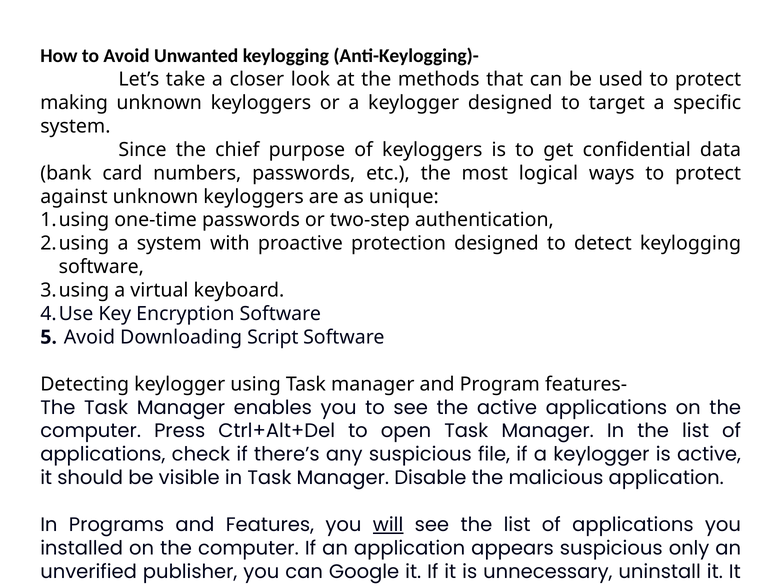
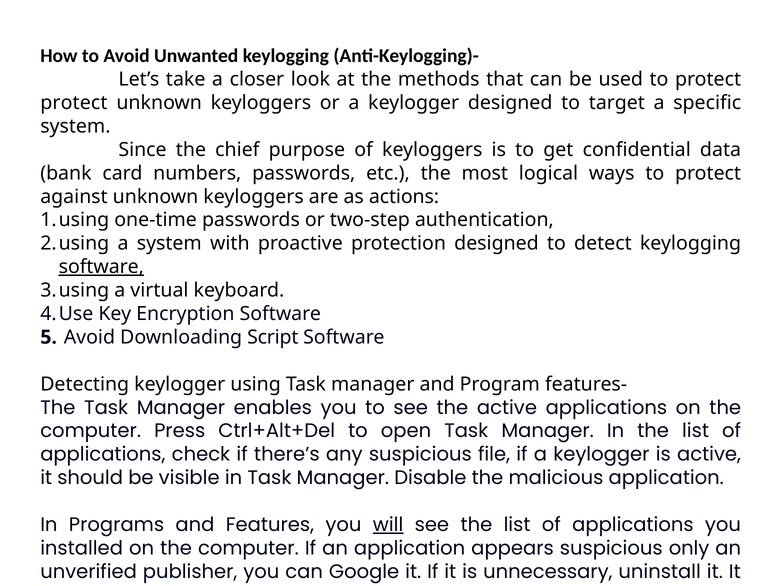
making: making -> protect (74, 103)
unique: unique -> actions (404, 197)
software underline: none -> present (101, 267)
